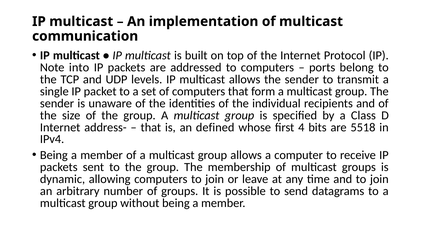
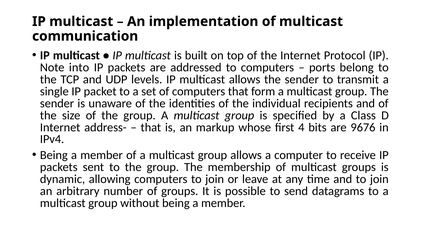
defined: defined -> markup (215, 127)
5518: 5518 -> 9676 (363, 127)
